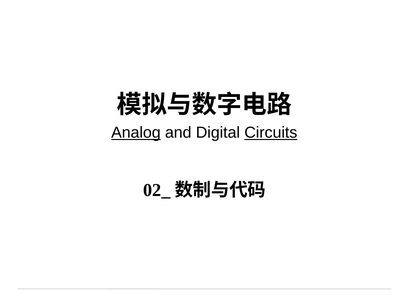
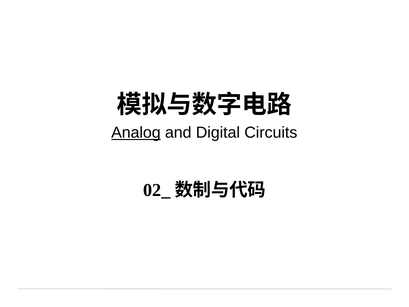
Circuits underline: present -> none (271, 133)
